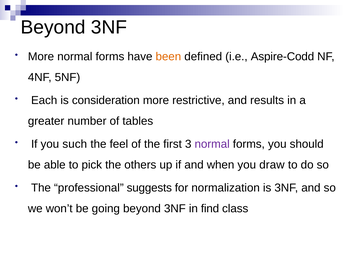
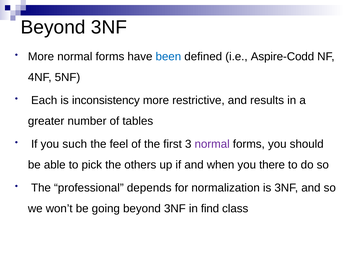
been colour: orange -> blue (168, 57)
consideration: consideration -> inconsistency (106, 100)
draw: draw -> there (272, 165)
suggests: suggests -> depends (149, 188)
